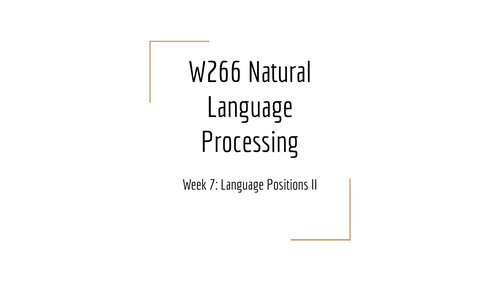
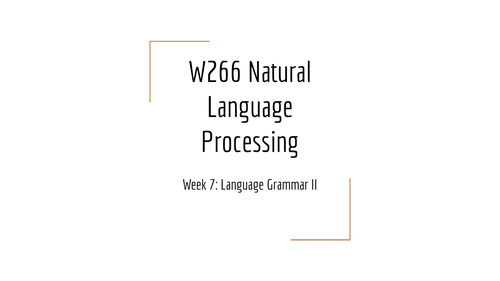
Positions: Positions -> Grammar (287, 185)
